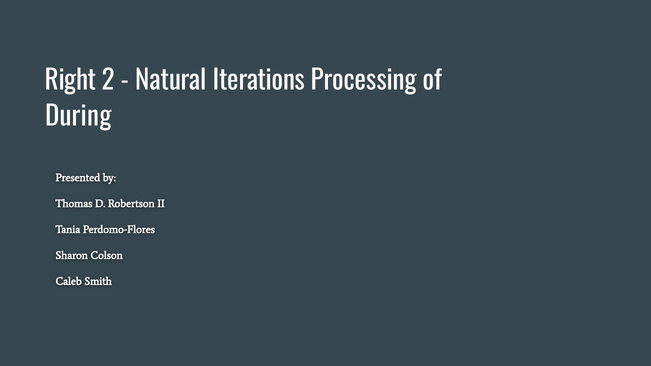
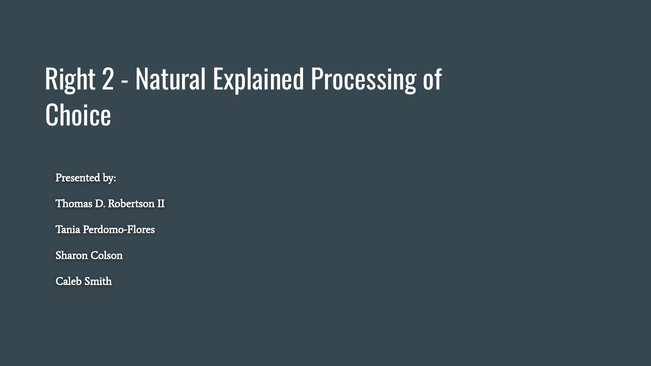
Iterations: Iterations -> Explained (259, 81)
During: During -> Choice (78, 117)
